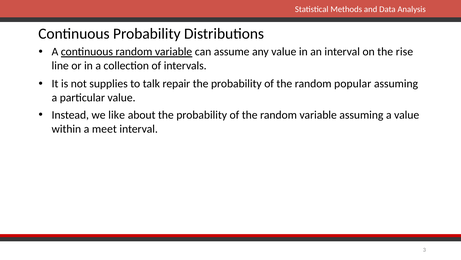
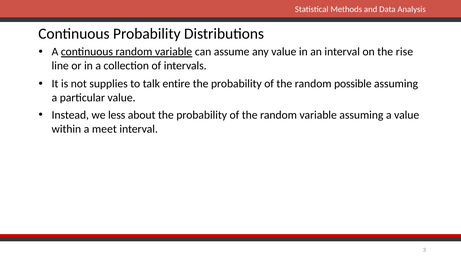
repair: repair -> entire (176, 84)
popular: popular -> possible (353, 84)
like: like -> less (117, 115)
